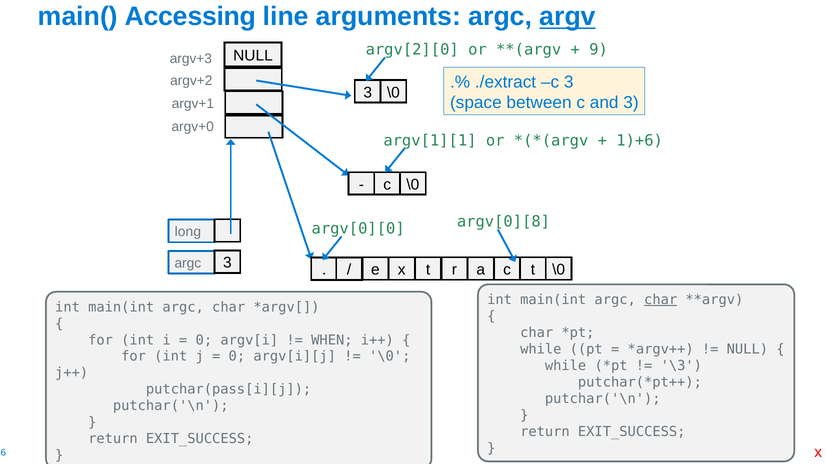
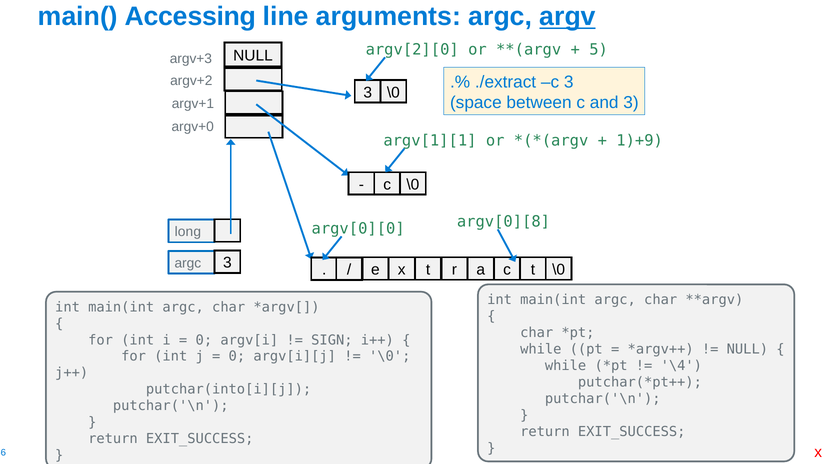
9: 9 -> 5 (599, 50)
1)+6: 1)+6 -> 1)+9 (640, 141)
char underline: present -> none (661, 300)
WHEN: WHEN -> SIGN (332, 340)
\3: \3 -> \4 (681, 366)
putchar(pass[i][j: putchar(pass[i][j -> putchar(into[i][j (229, 390)
